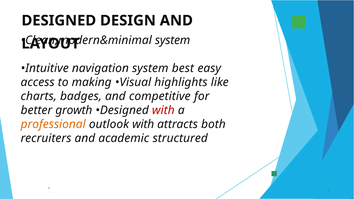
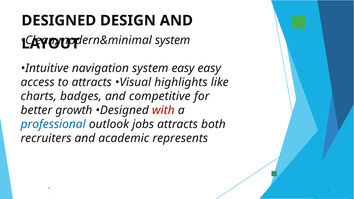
system best: best -> easy (183, 68)
to making: making -> attracts (92, 82)
professional colour: orange -> blue (53, 124)
outlook with: with -> jobs (143, 124)
structured: structured -> represents (180, 138)
